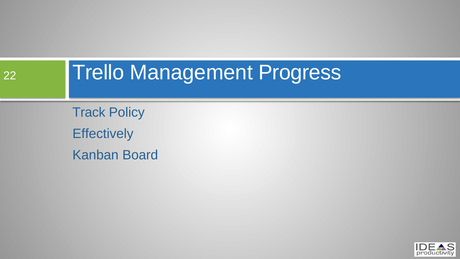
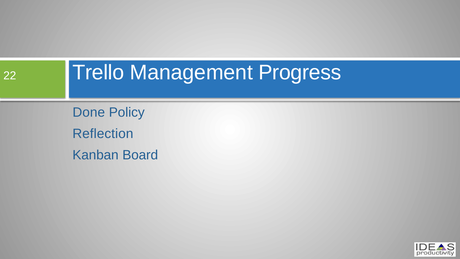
Track: Track -> Done (89, 112)
Effectively: Effectively -> Reflection (103, 134)
